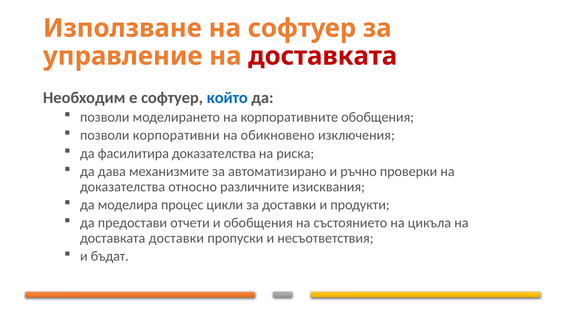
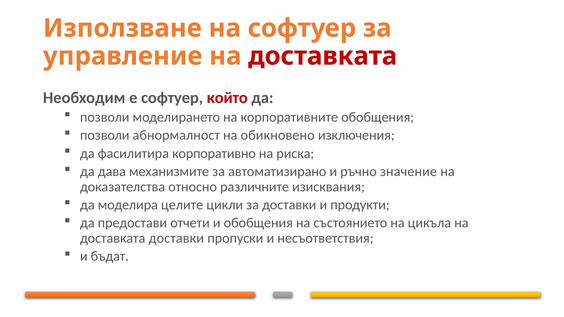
който colour: blue -> red (227, 98)
корпоративни: корпоративни -> абнормалност (176, 135)
фасилитира доказателства: доказателства -> корпоративно (214, 153)
проверки: проверки -> значение (408, 172)
процес: процес -> целите (182, 205)
